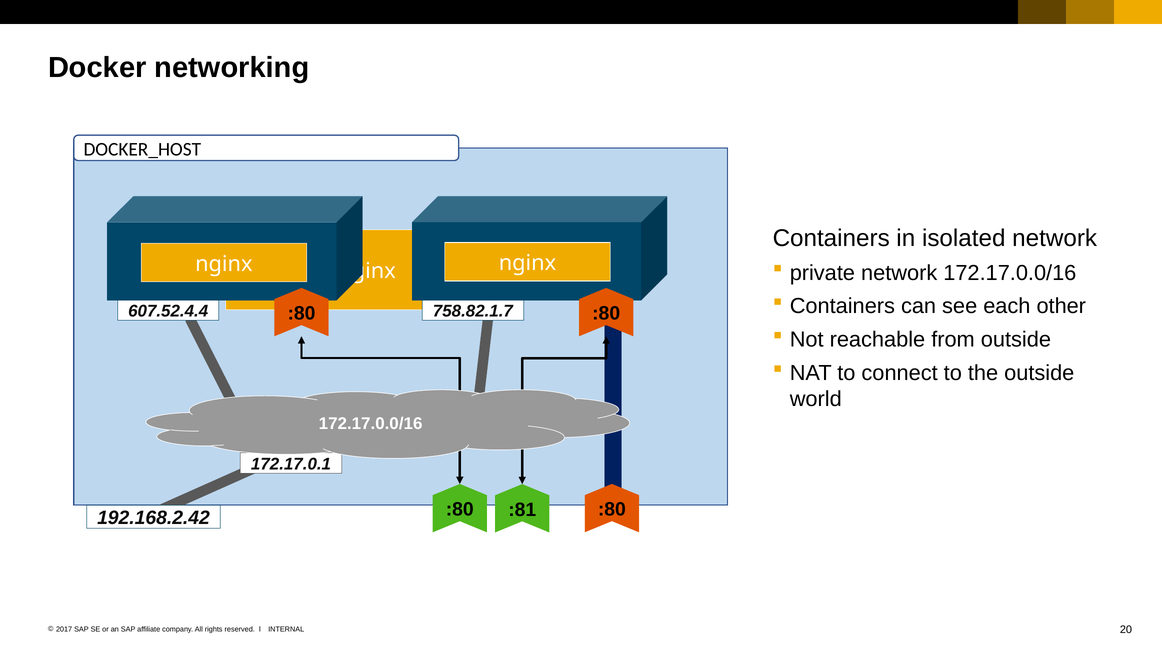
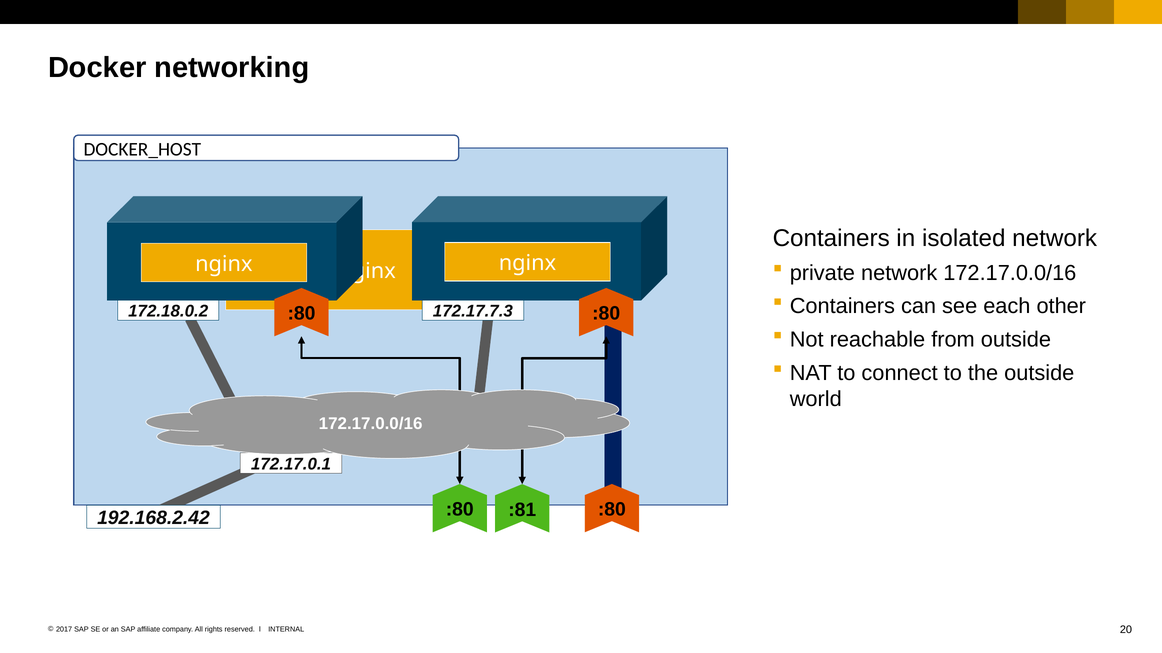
607.52.4.4: 607.52.4.4 -> 172.18.0.2 (168, 312)
758.82.1.7: 758.82.1.7 -> 172.17.7.3 (473, 312)
